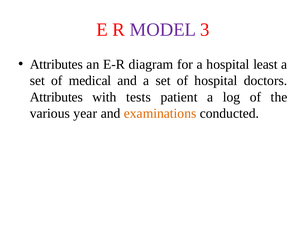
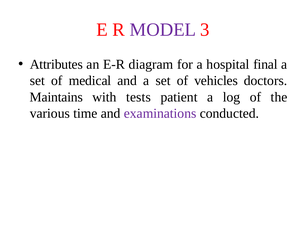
least: least -> final (265, 64)
of hospital: hospital -> vehicles (216, 81)
Attributes: Attributes -> Maintains (56, 97)
year: year -> time (85, 113)
examinations colour: orange -> purple (160, 113)
